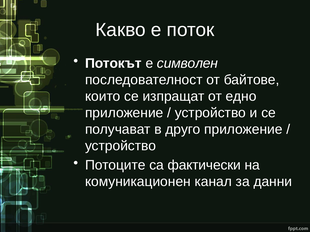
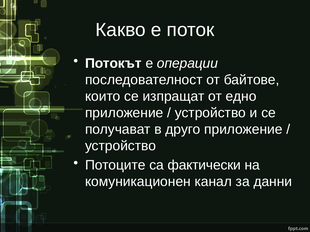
символен: символен -> операции (187, 64)
